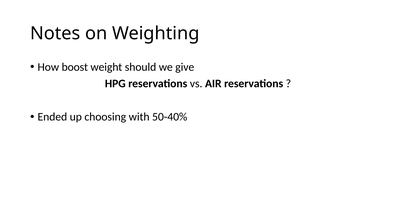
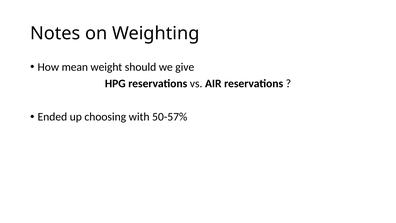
boost: boost -> mean (75, 67)
50-40%: 50-40% -> 50-57% (170, 117)
